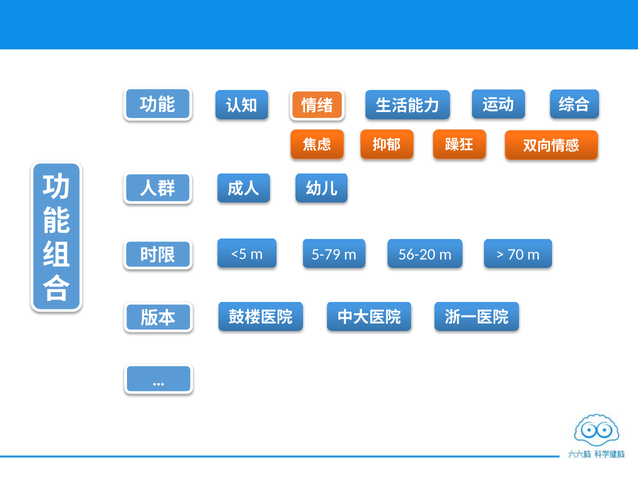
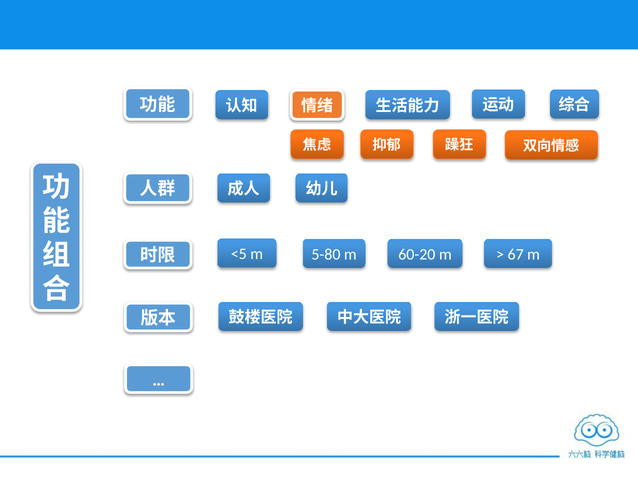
5-79: 5-79 -> 5-80 (326, 254)
56-20: 56-20 -> 60-20 (417, 254)
70: 70 -> 67 (516, 254)
